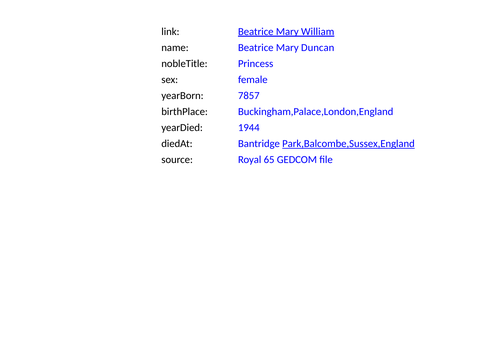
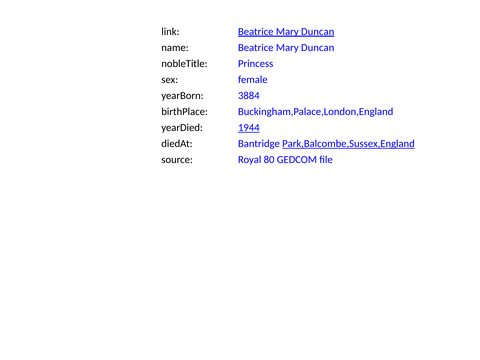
link Beatrice Mary William: William -> Duncan (318, 32)
7857: 7857 -> 3884 (249, 96)
1944 underline: none -> present (249, 128)
65: 65 -> 80 (269, 160)
